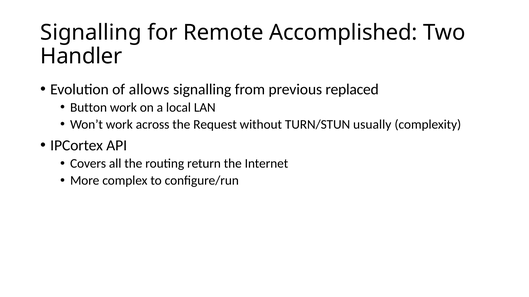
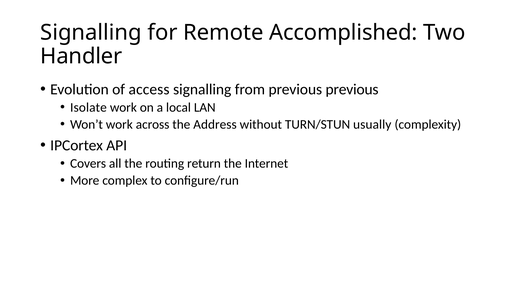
allows: allows -> access (149, 89)
previous replaced: replaced -> previous (352, 89)
Button: Button -> Isolate (88, 108)
Request: Request -> Address (215, 125)
